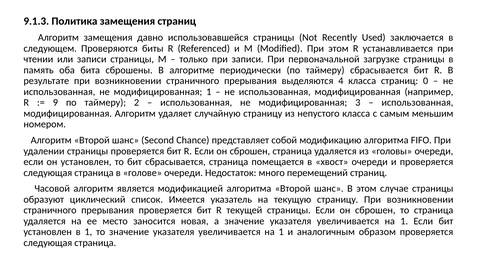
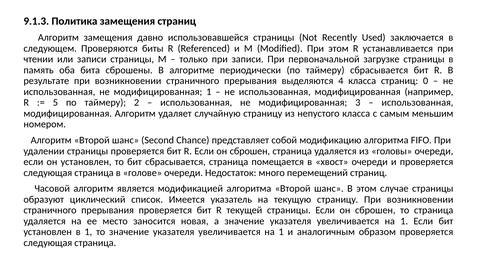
9: 9 -> 5 (55, 102)
